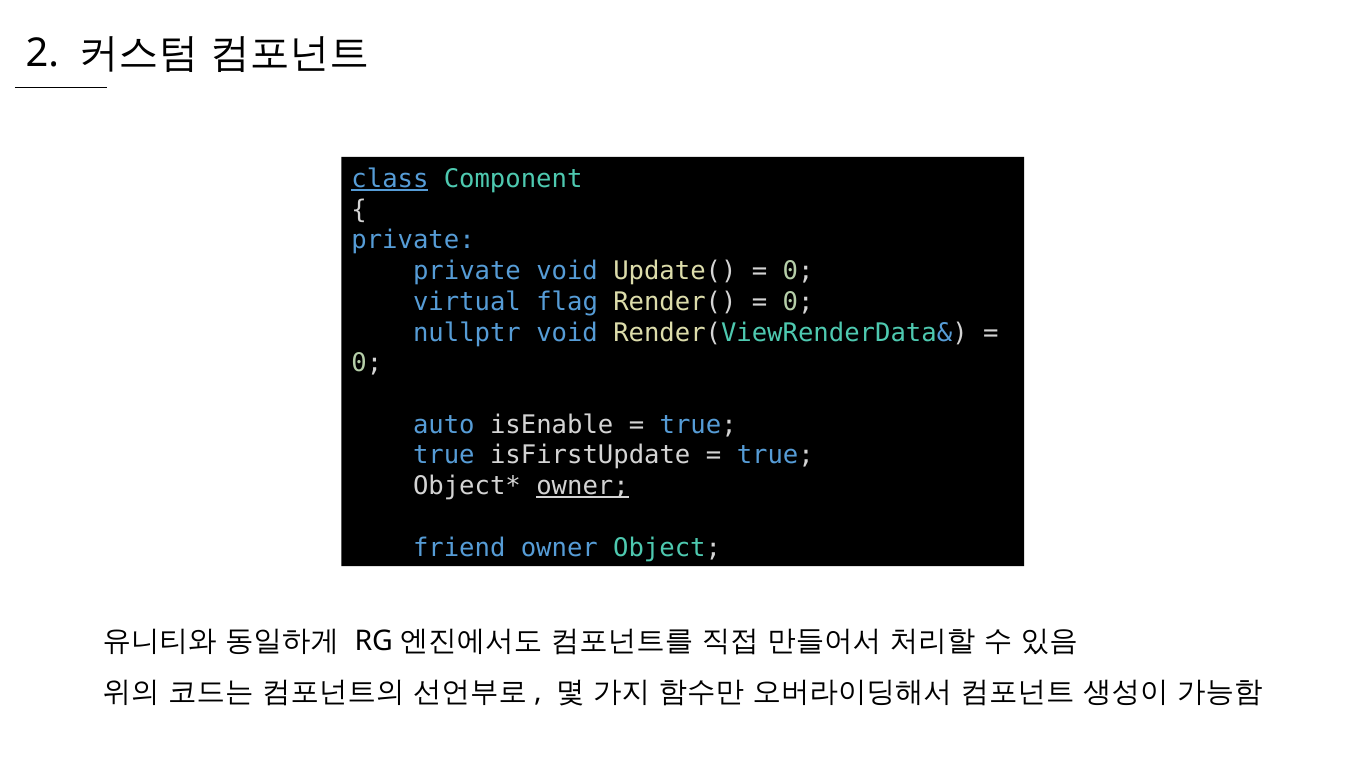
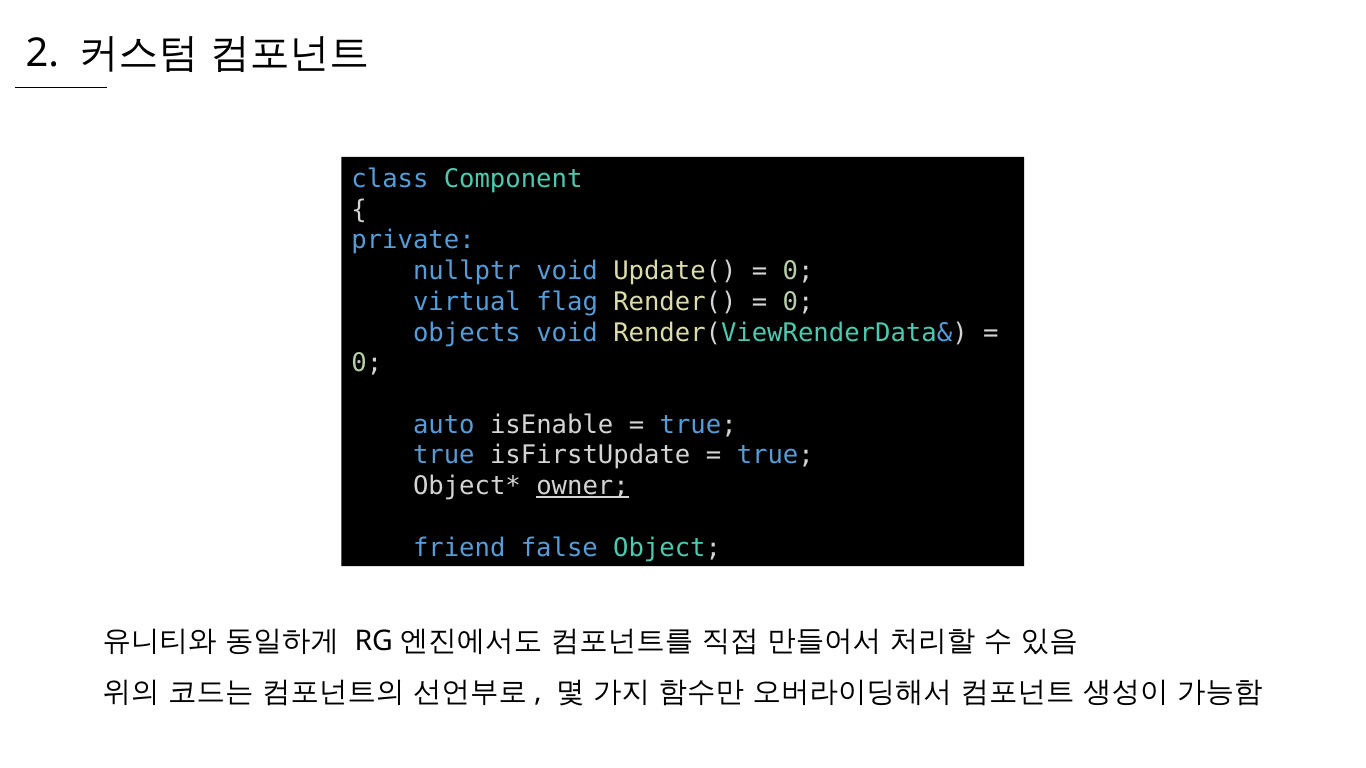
class underline: present -> none (390, 179)
private: private -> nullptr (467, 271)
nullptr: nullptr -> objects (467, 333)
friend owner: owner -> false (559, 548)
